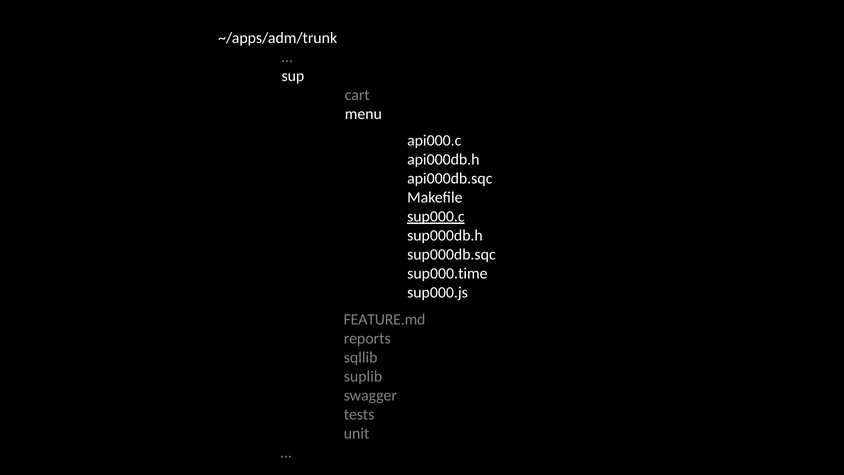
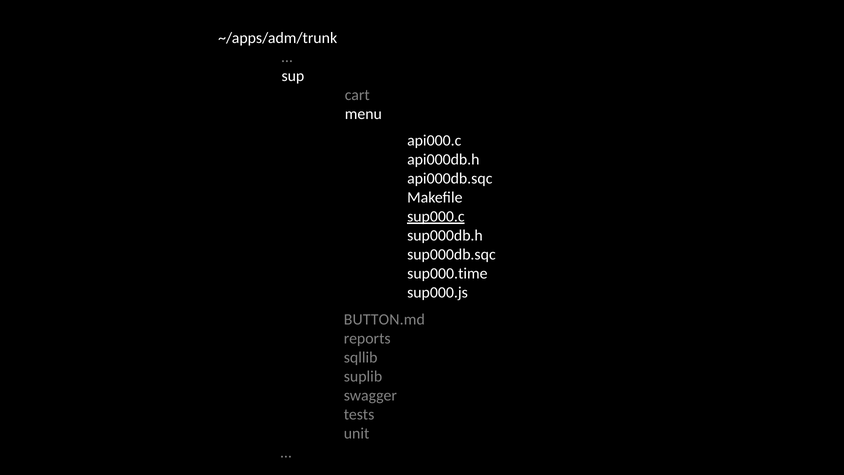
FEATURE.md: FEATURE.md -> BUTTON.md (384, 319)
